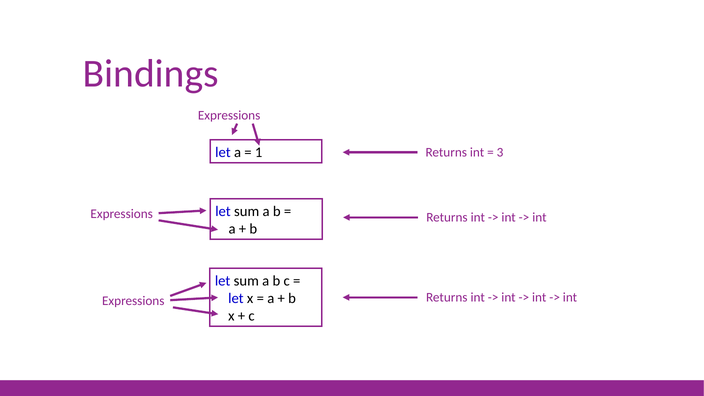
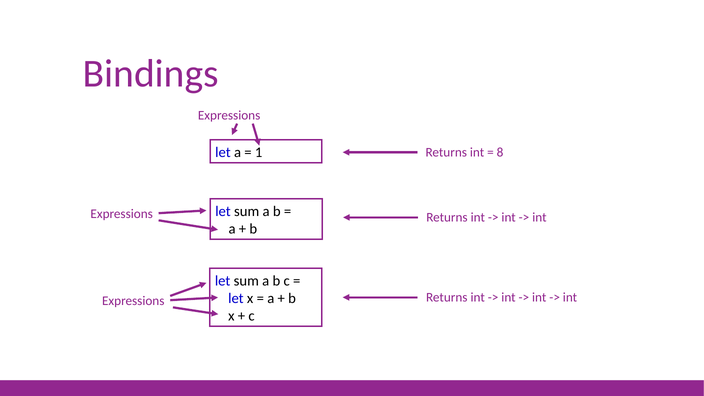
3: 3 -> 8 (500, 152)
